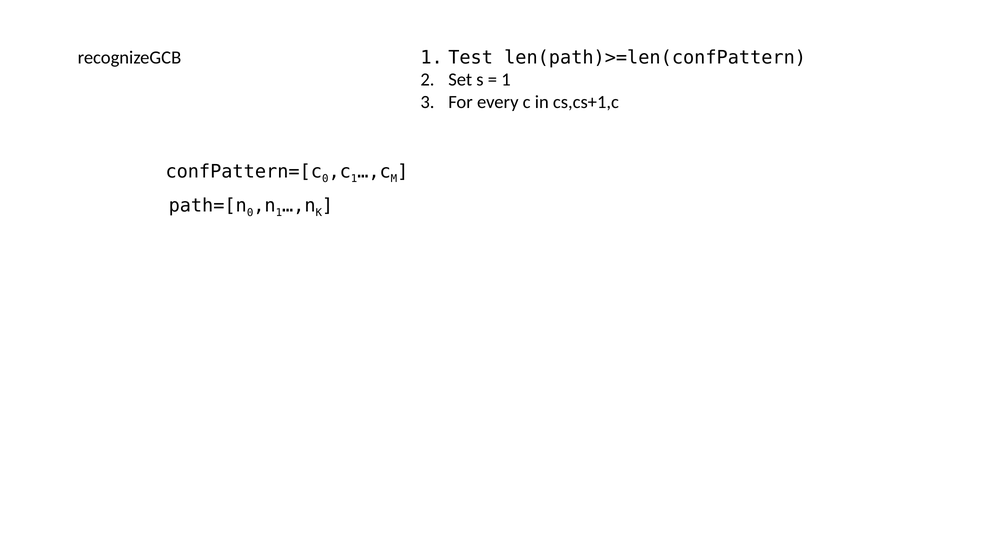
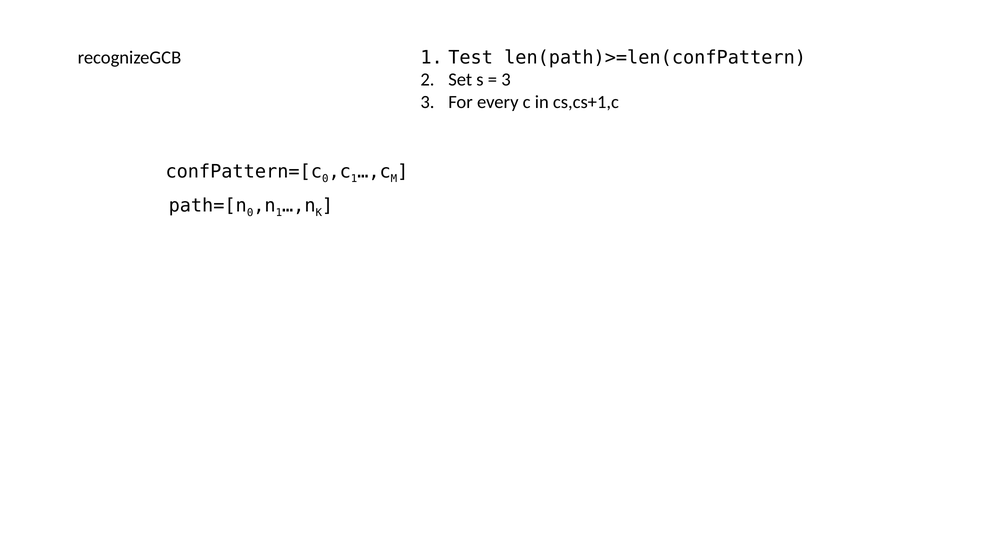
1: 1 -> 3 (506, 80)
